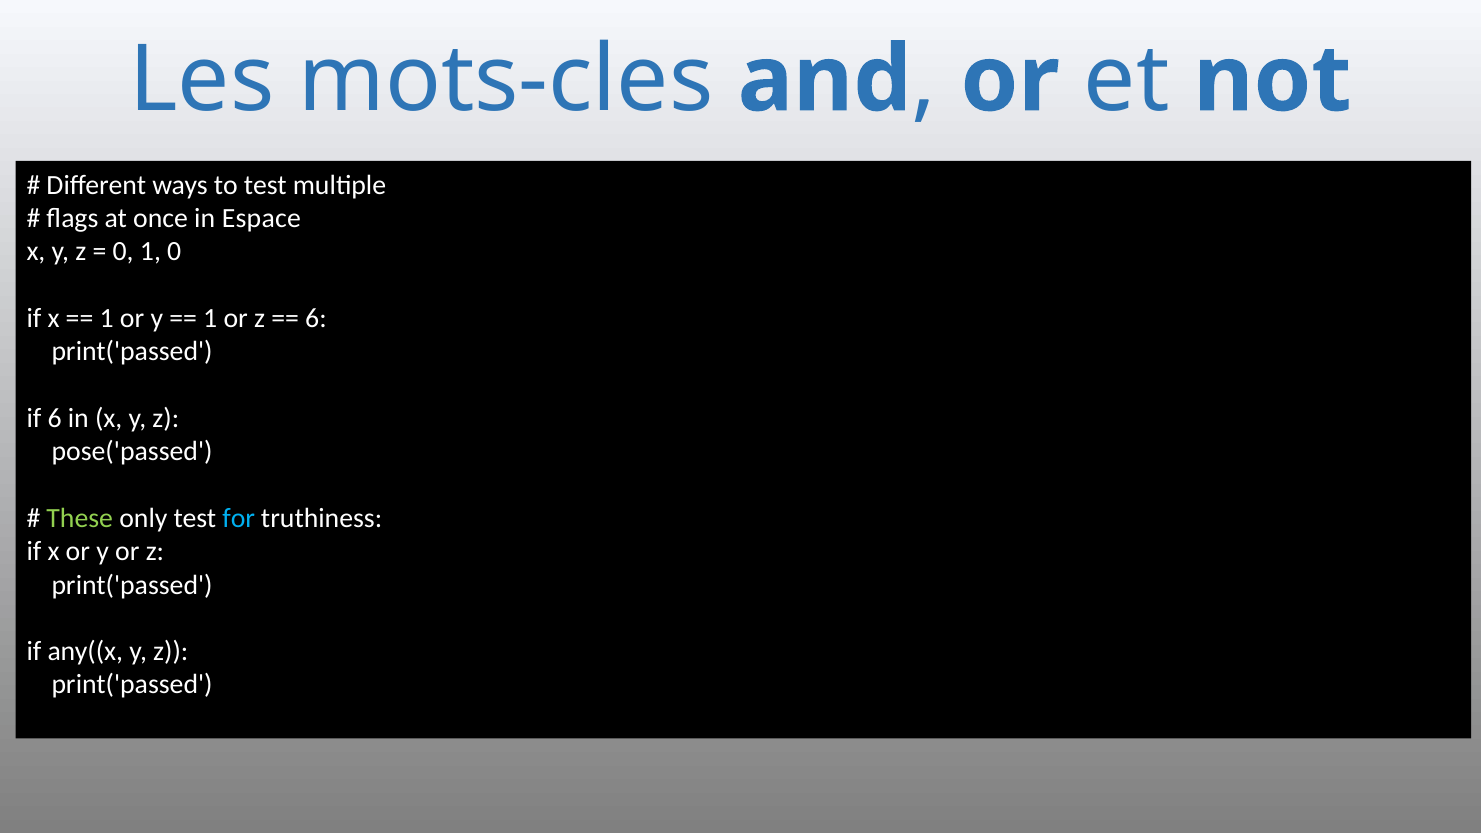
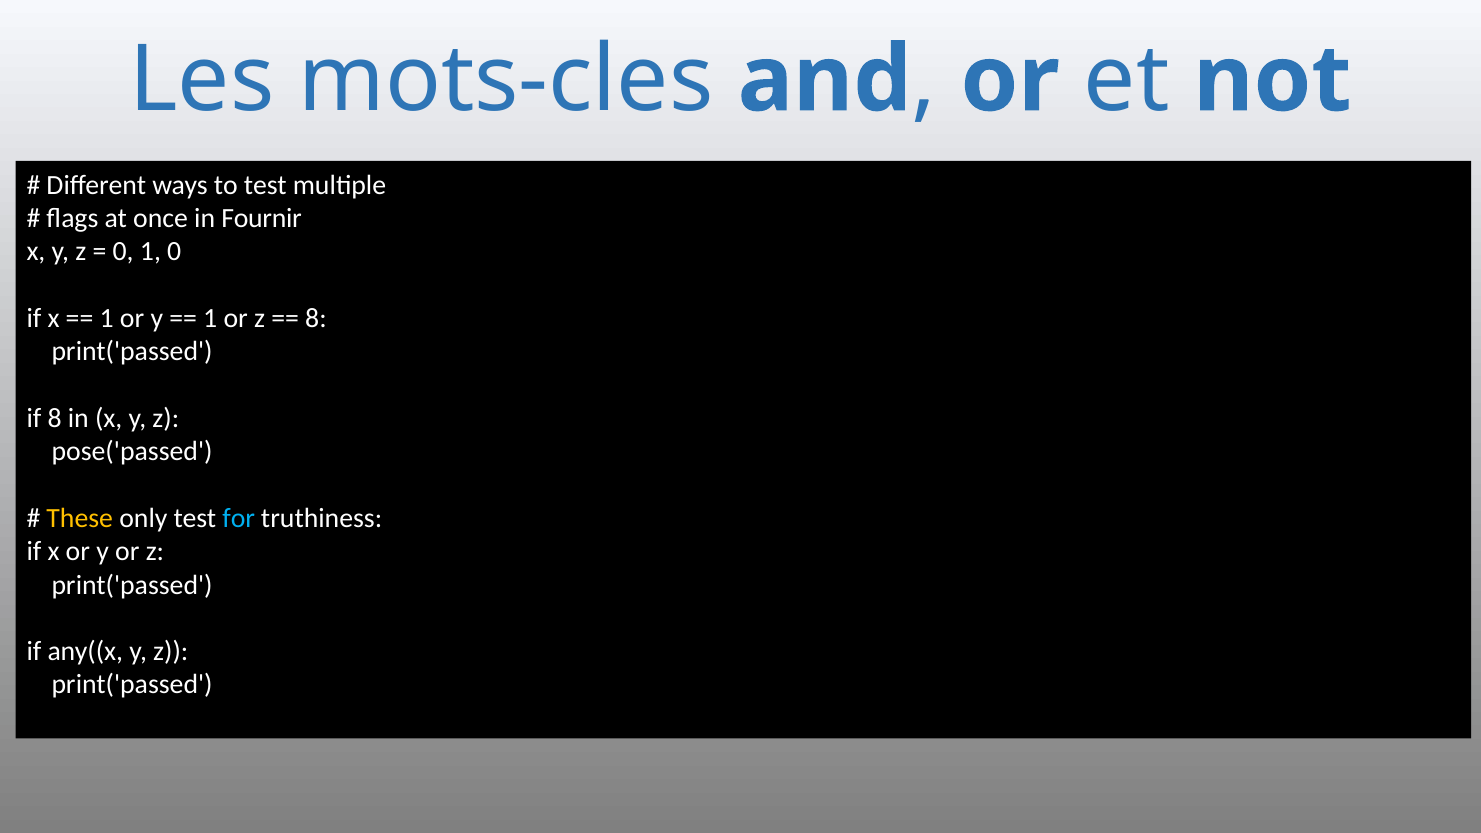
Espace: Espace -> Fournir (262, 218)
6: 6 -> 8 (316, 318)
if 6: 6 -> 8 (55, 418)
These colour: light green -> yellow (80, 518)
